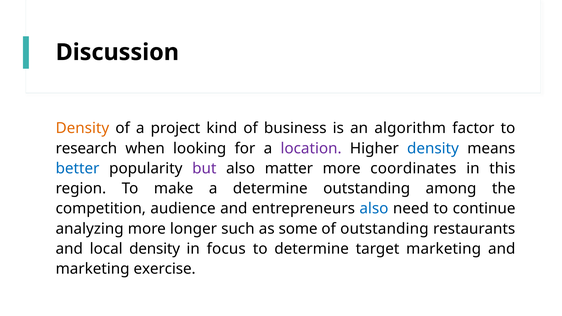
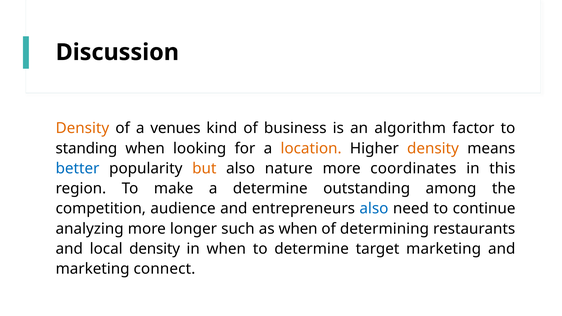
project: project -> venues (175, 128)
research: research -> standing (86, 148)
location colour: purple -> orange (311, 148)
density colour: blue -> orange (433, 148)
but colour: purple -> orange (204, 169)
matter: matter -> nature (289, 169)
as some: some -> when (298, 229)
of outstanding: outstanding -> determining (384, 229)
in focus: focus -> when (226, 249)
exercise: exercise -> connect (164, 269)
